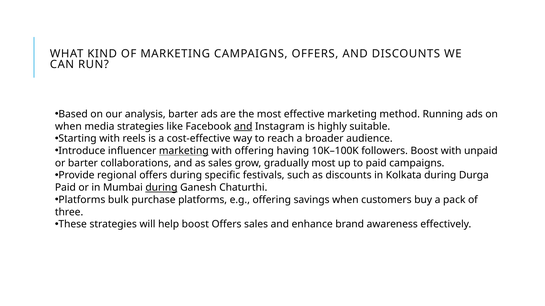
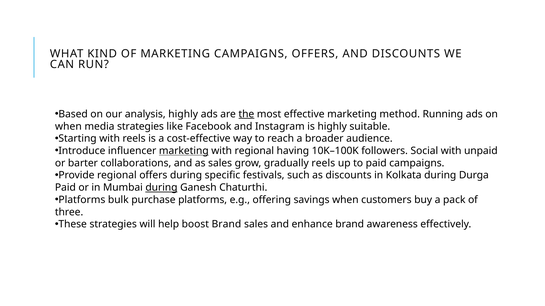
analysis barter: barter -> highly (183, 114)
the underline: none -> present (246, 114)
and underline: present -> none (243, 127)
with offering: offering -> regional (254, 151)
followers Boost: Boost -> Social (424, 151)
gradually most: most -> reels (323, 163)
boost Offers: Offers -> Brand (226, 225)
